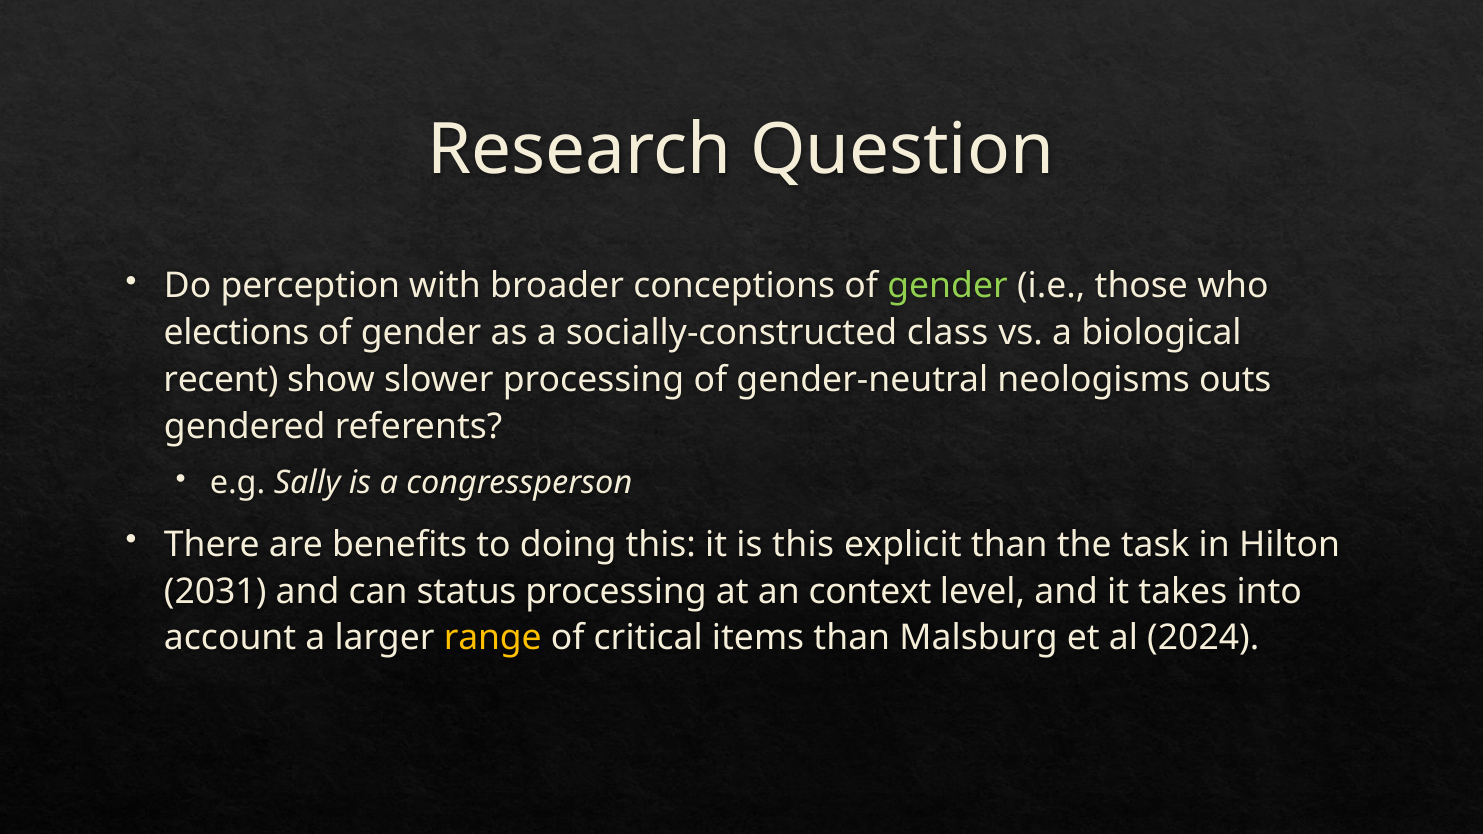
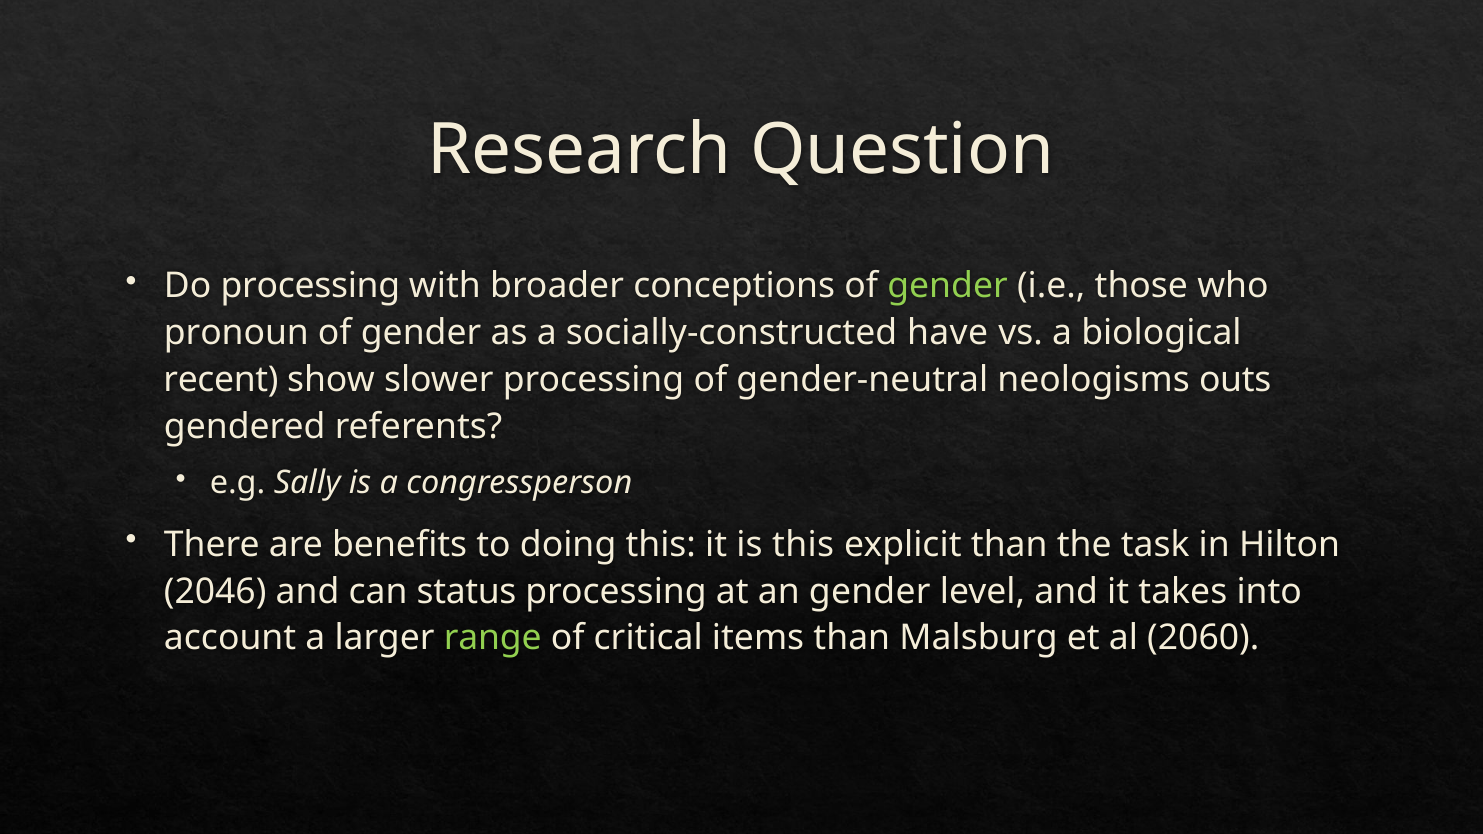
Do perception: perception -> processing (310, 286)
elections: elections -> pronoun (236, 333)
class: class -> have (948, 333)
2031: 2031 -> 2046 (215, 592)
an context: context -> gender (870, 592)
range colour: yellow -> light green (493, 638)
2024: 2024 -> 2060 (1203, 638)
